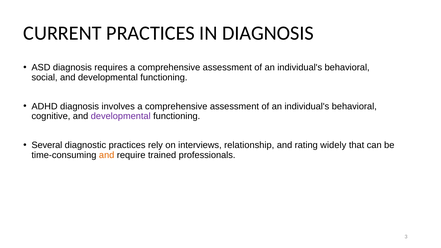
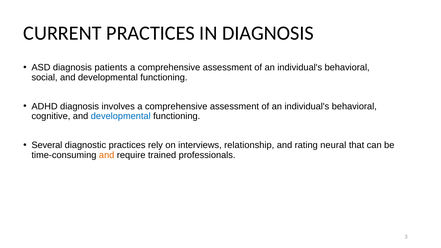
requires: requires -> patients (111, 67)
developmental colour: purple -> blue (121, 116)
widely: widely -> neural (333, 145)
